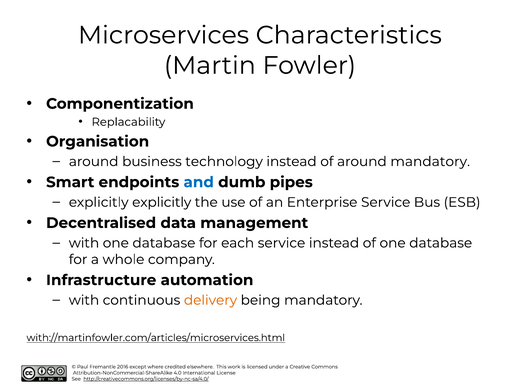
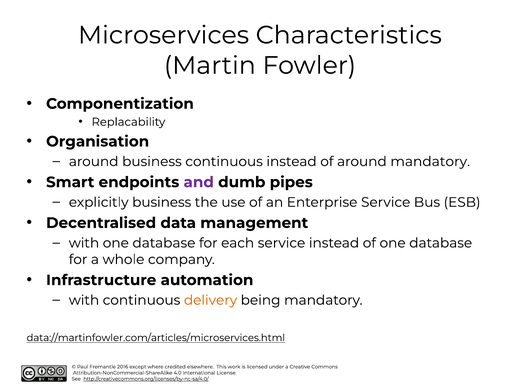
business technology: technology -> continuous (224, 162)
and colour: blue -> purple (199, 182)
explicitly explicitly: explicitly -> business (162, 202)
with://martinfowler.com/articles/microservices.html: with://martinfowler.com/articles/microservices.html -> data://martinfowler.com/articles/microservices.html (156, 338)
